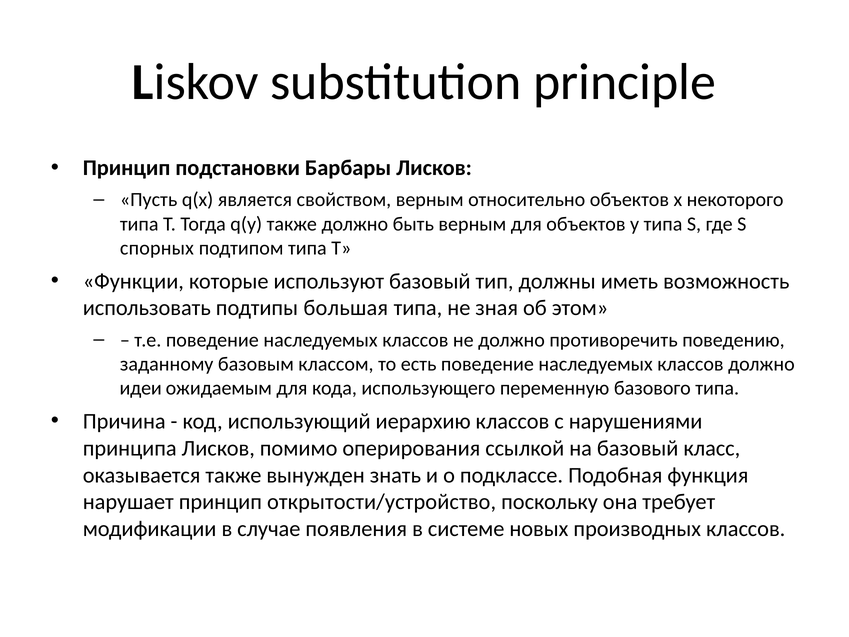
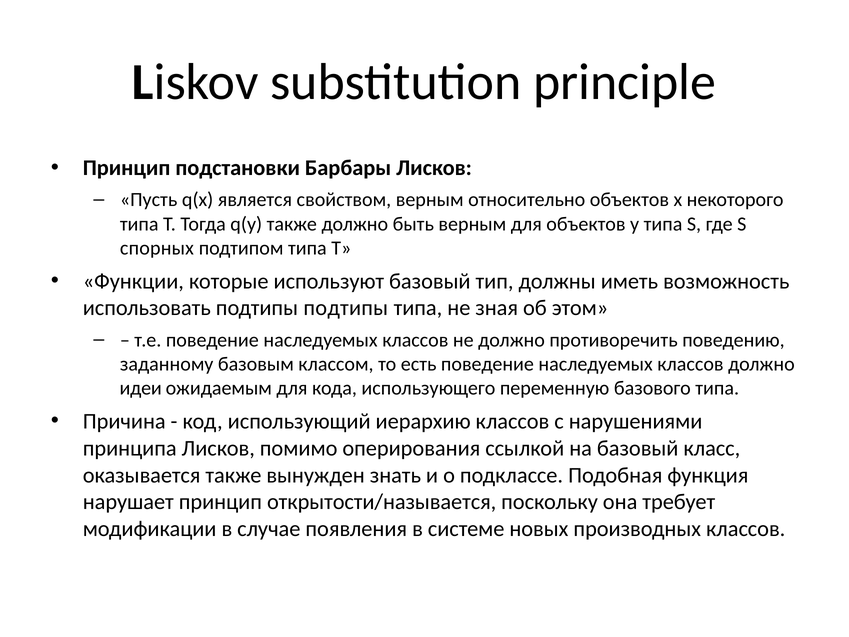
подтипы большая: большая -> подтипы (346, 308)
открытости/устройство: открытости/устройство -> открытости/называется (382, 502)
